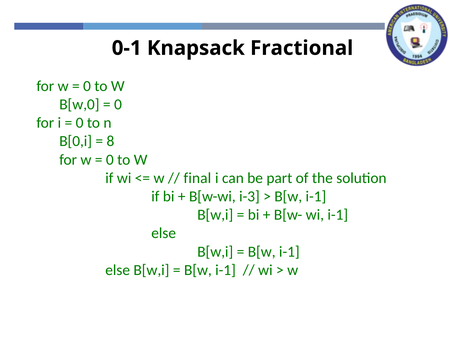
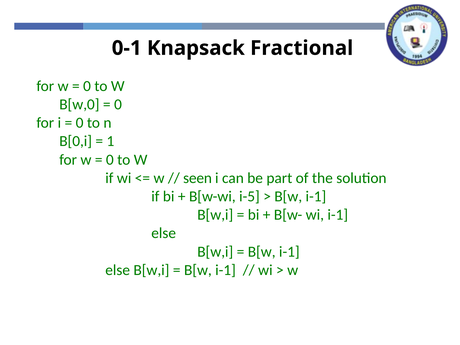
8: 8 -> 1 (110, 141)
final: final -> seen (198, 178)
i-3: i-3 -> i-5 (249, 196)
